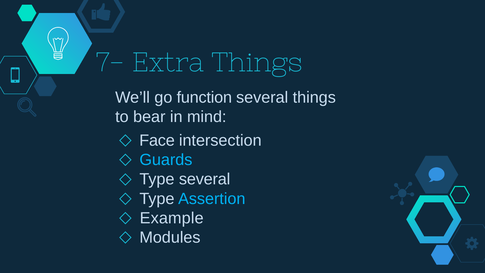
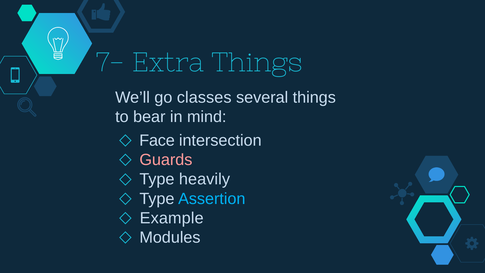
function: function -> classes (204, 98)
Guards colour: light blue -> pink (166, 160)
Type several: several -> heavily (204, 179)
